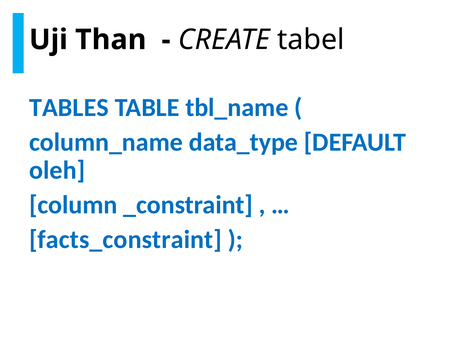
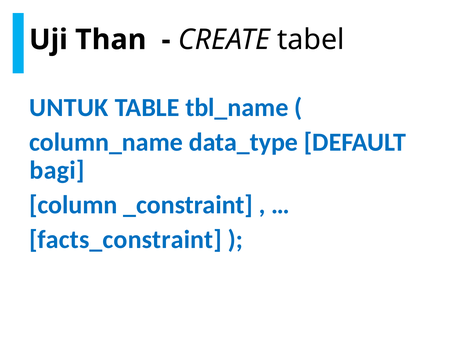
TABLES: TABLES -> UNTUK (69, 108)
oleh: oleh -> bagi (57, 170)
